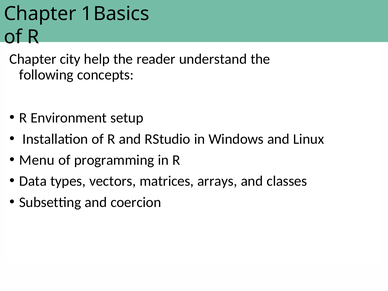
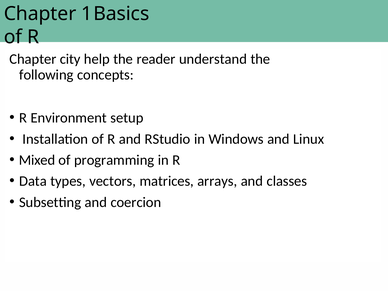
Menu: Menu -> Mixed (37, 160)
